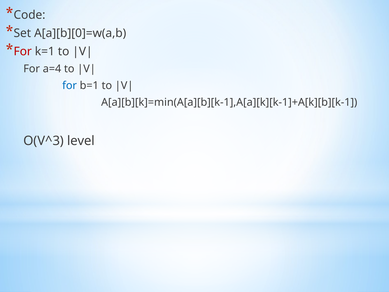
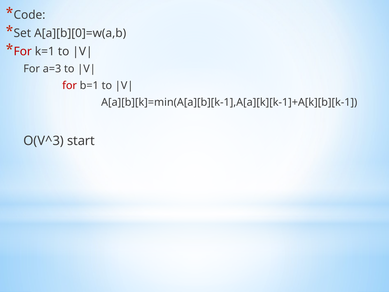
a=4: a=4 -> a=3 (52, 69)
for colour: blue -> red (70, 85)
level: level -> start (81, 141)
